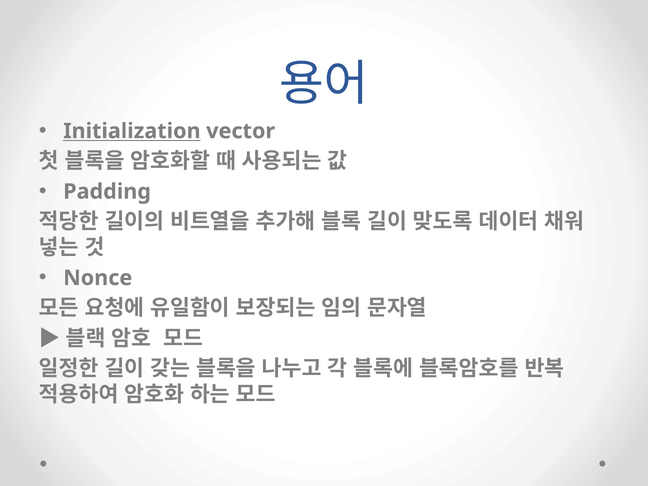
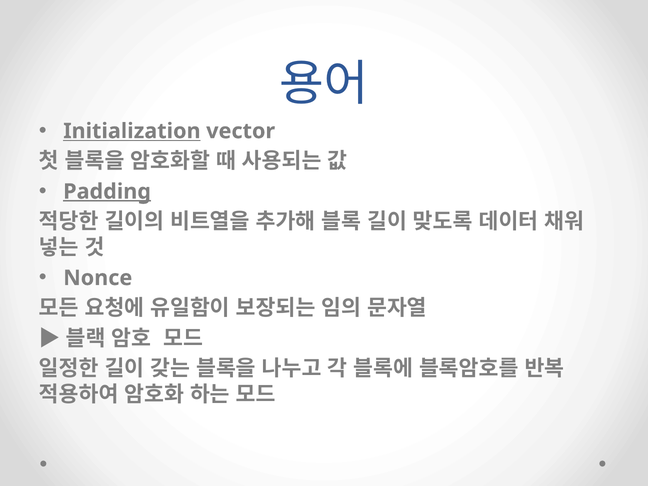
Padding underline: none -> present (107, 192)
